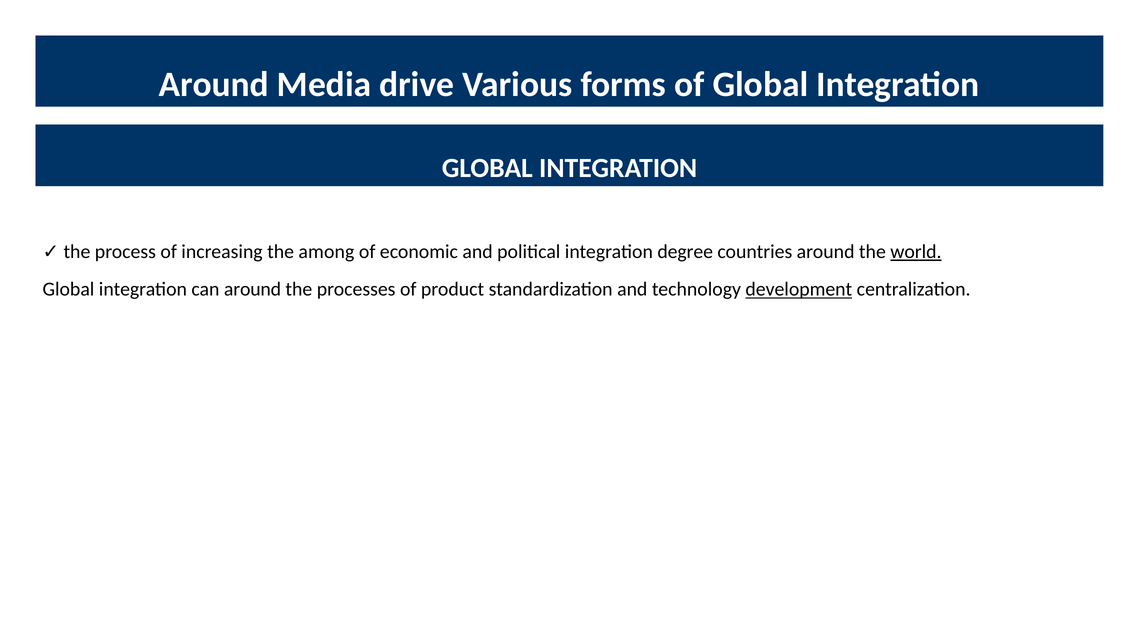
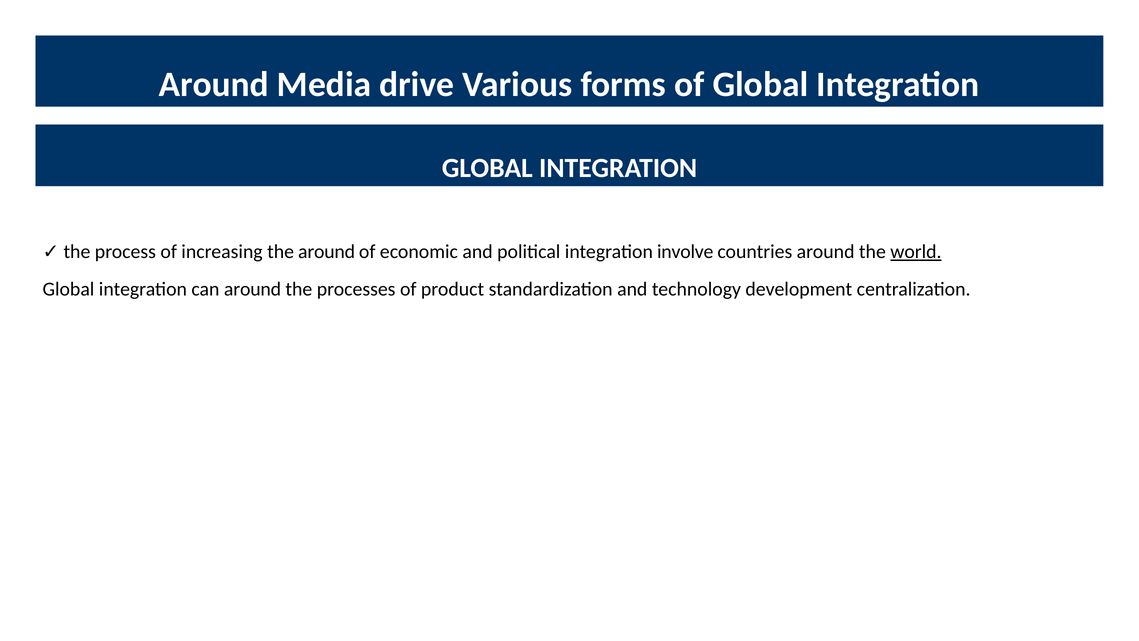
the among: among -> around (327, 252)
degree: degree -> involve (685, 252)
development underline: present -> none (799, 289)
